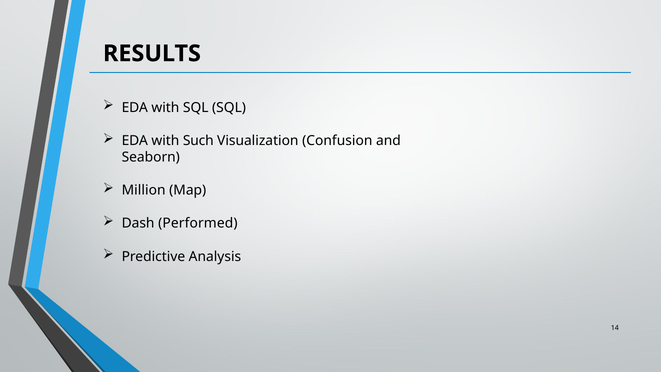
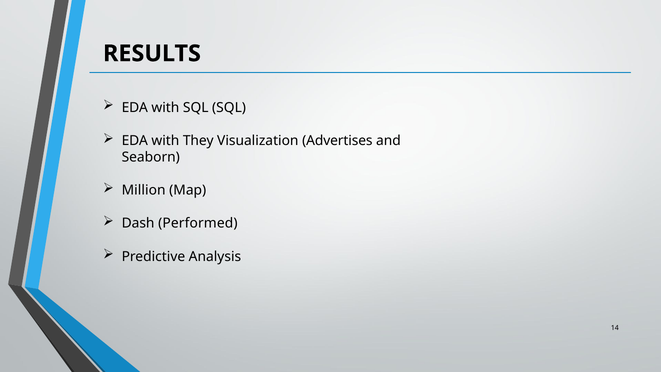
Such: Such -> They (198, 141)
Confusion: Confusion -> Advertises (337, 141)
